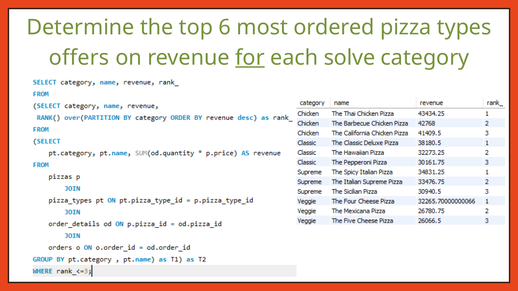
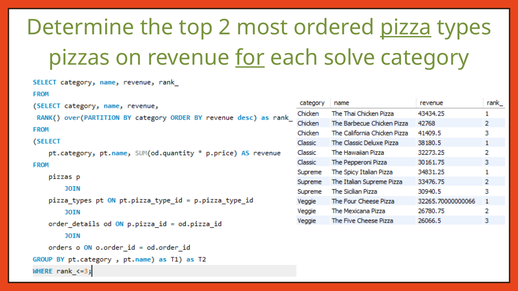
6: 6 -> 2 (225, 28)
pizza underline: none -> present (406, 28)
offers: offers -> pizzas (79, 58)
